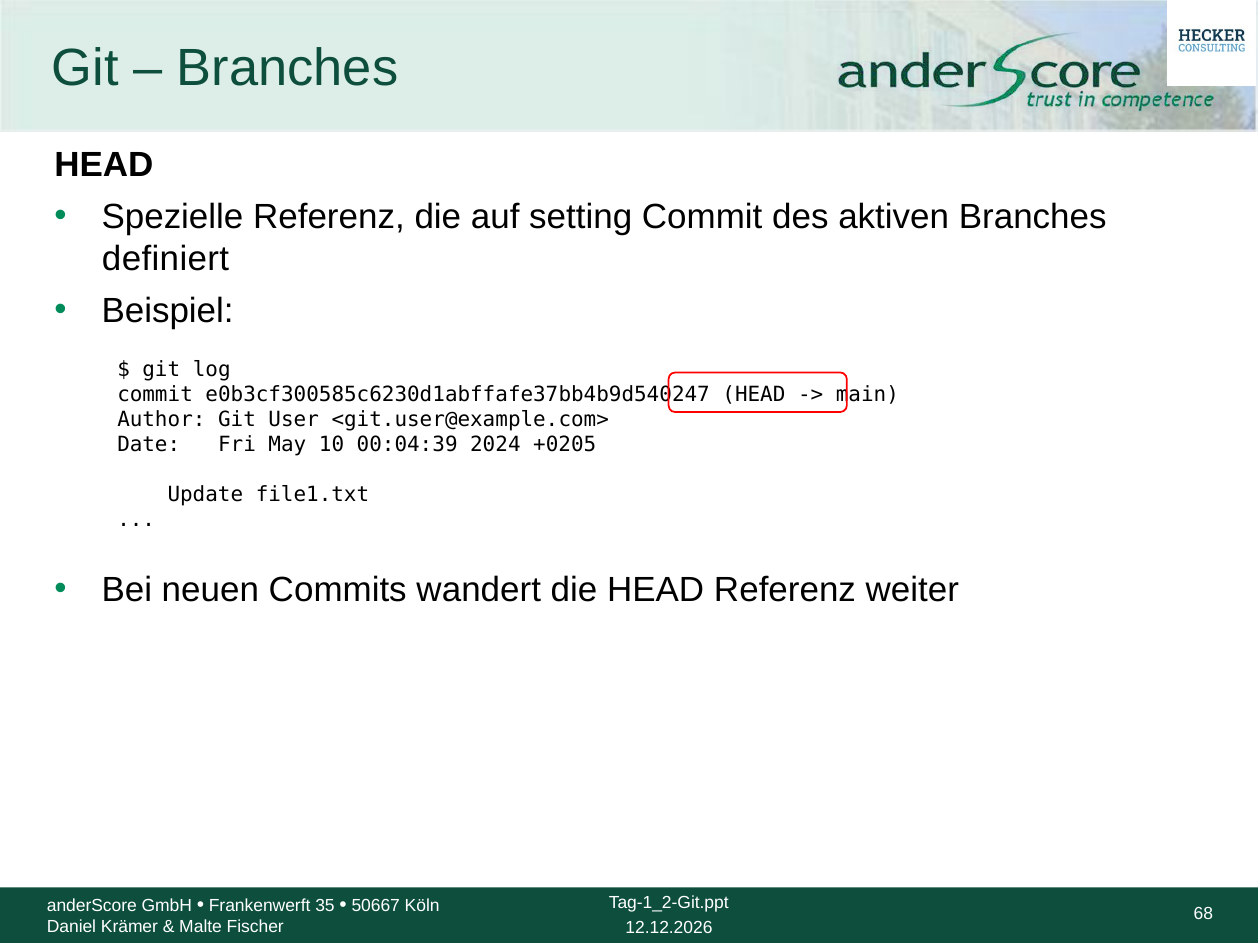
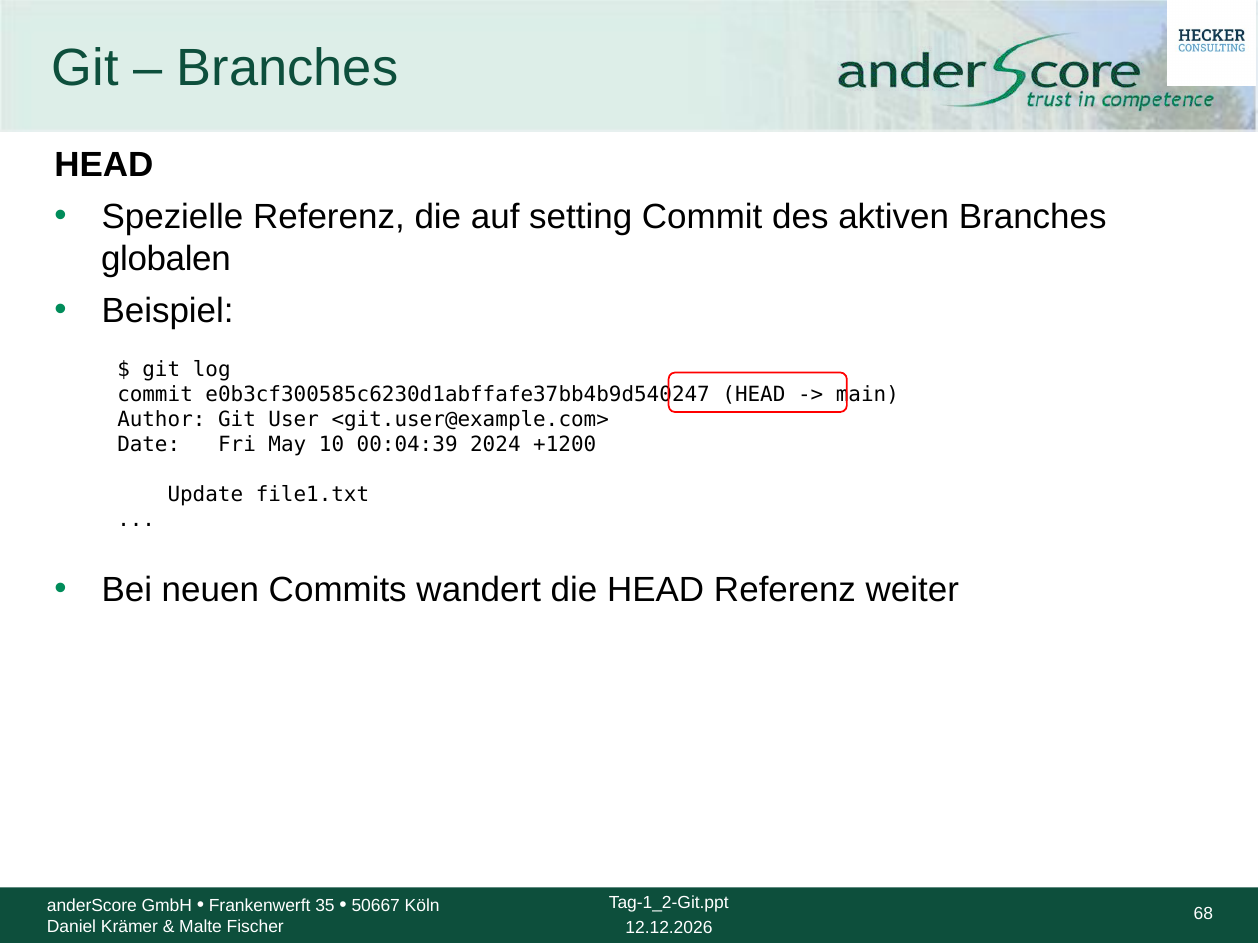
definiert: definiert -> globalen (166, 259)
+0205: +0205 -> +1200 (565, 445)
